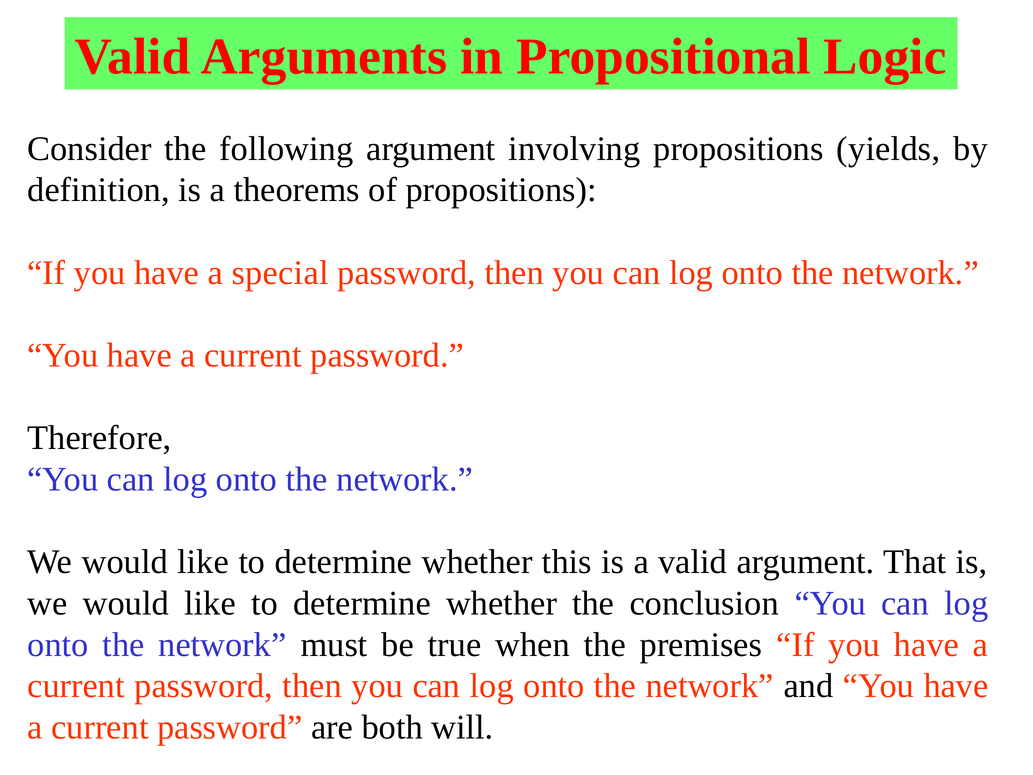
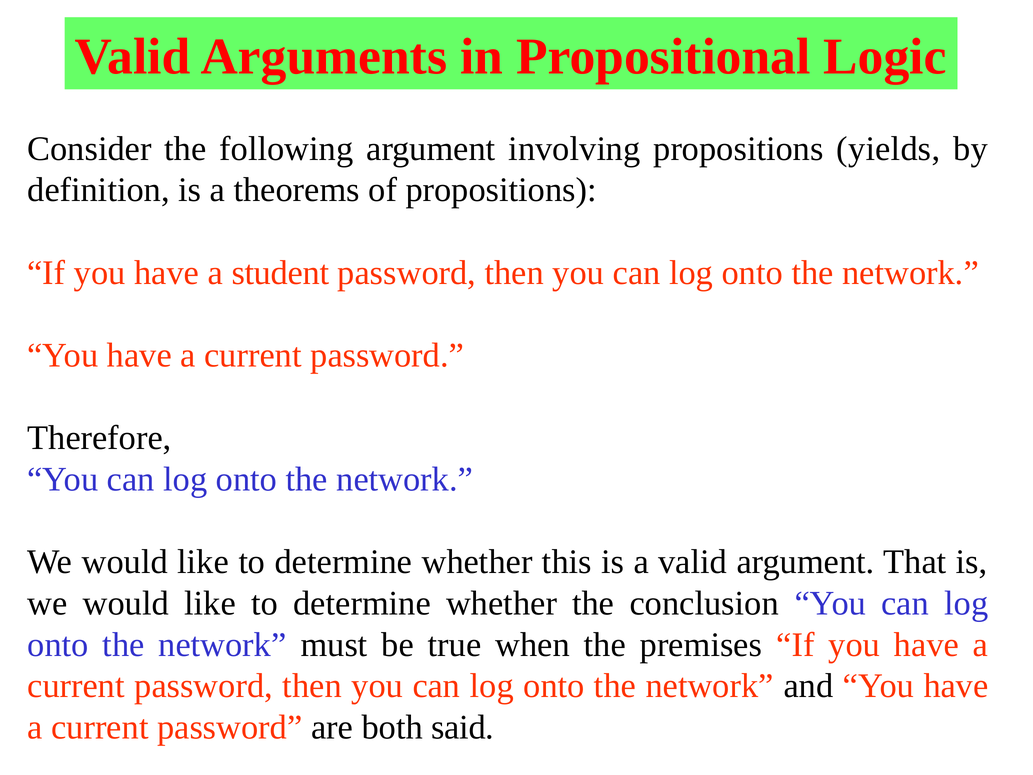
special: special -> student (280, 273)
will: will -> said (463, 727)
